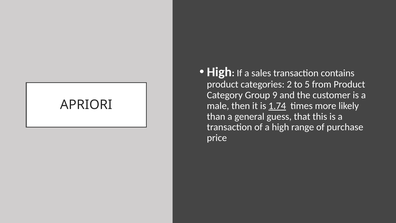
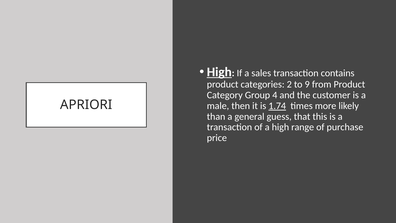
High underline: none -> present (219, 72)
5: 5 -> 9 (307, 84)
9: 9 -> 4 (275, 95)
